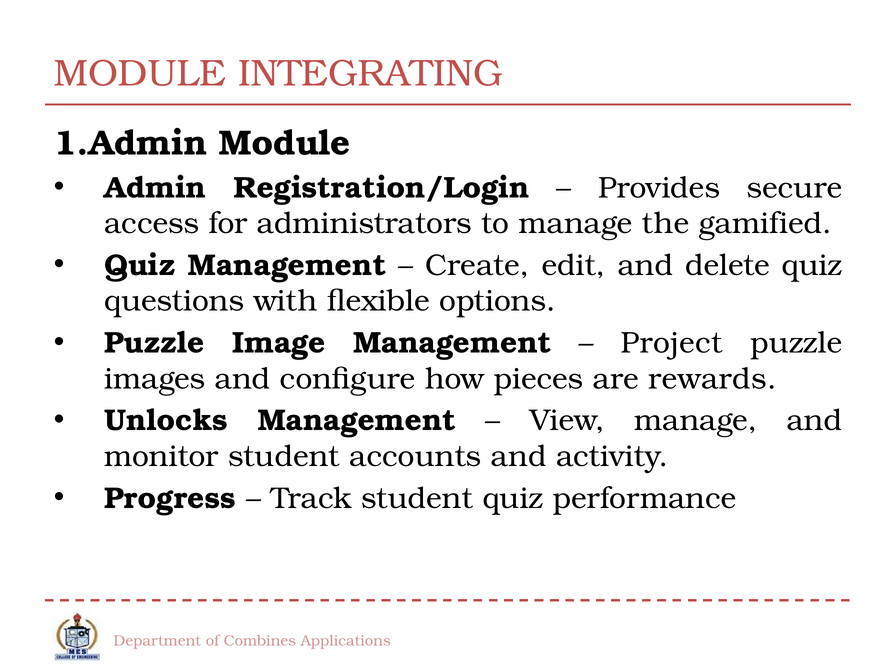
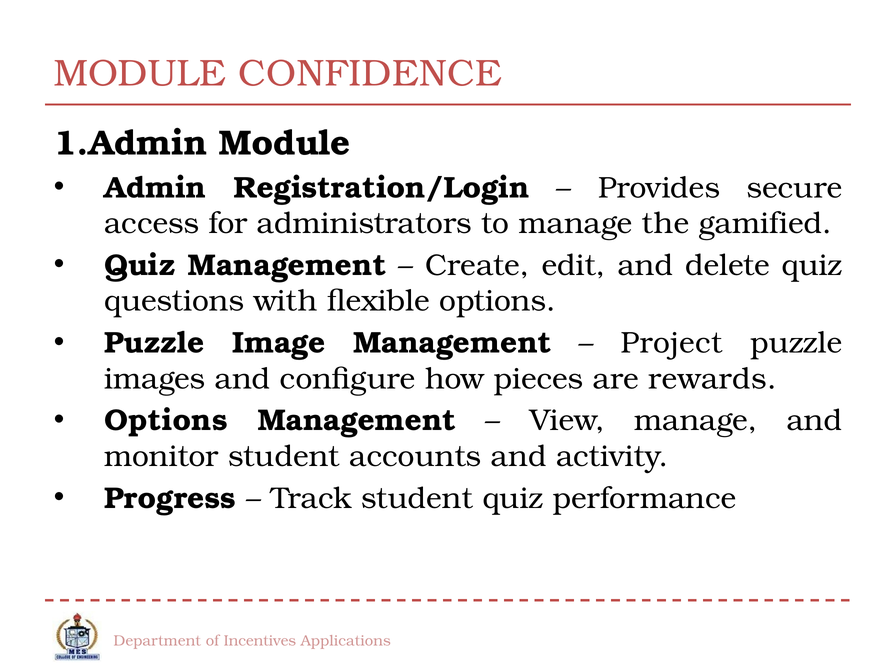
INTEGRATING: INTEGRATING -> CONFIDENCE (370, 74)
Unlocks: Unlocks -> Options (166, 421)
Combines: Combines -> Incentives (260, 641)
